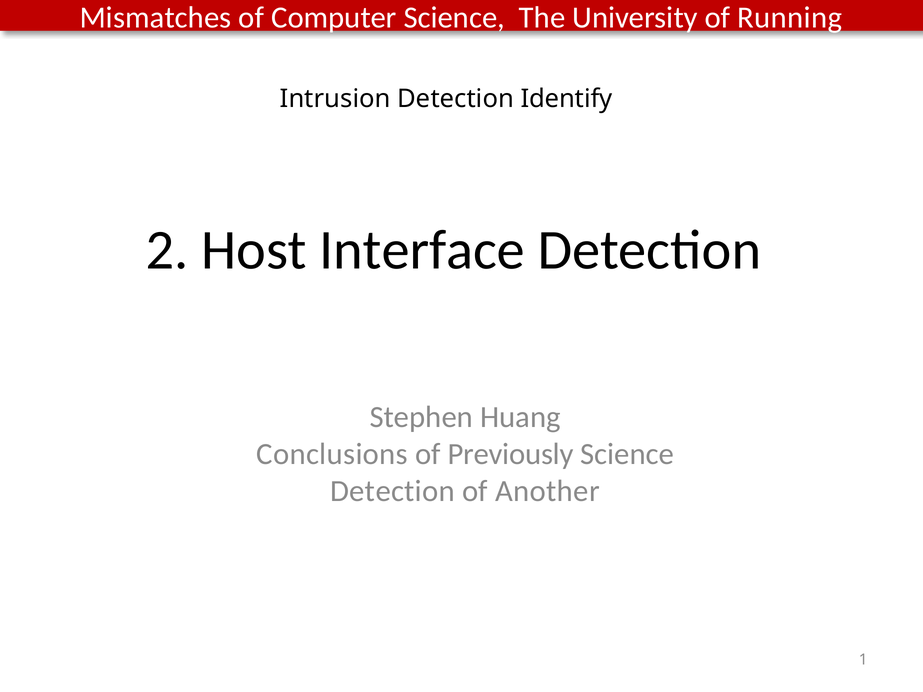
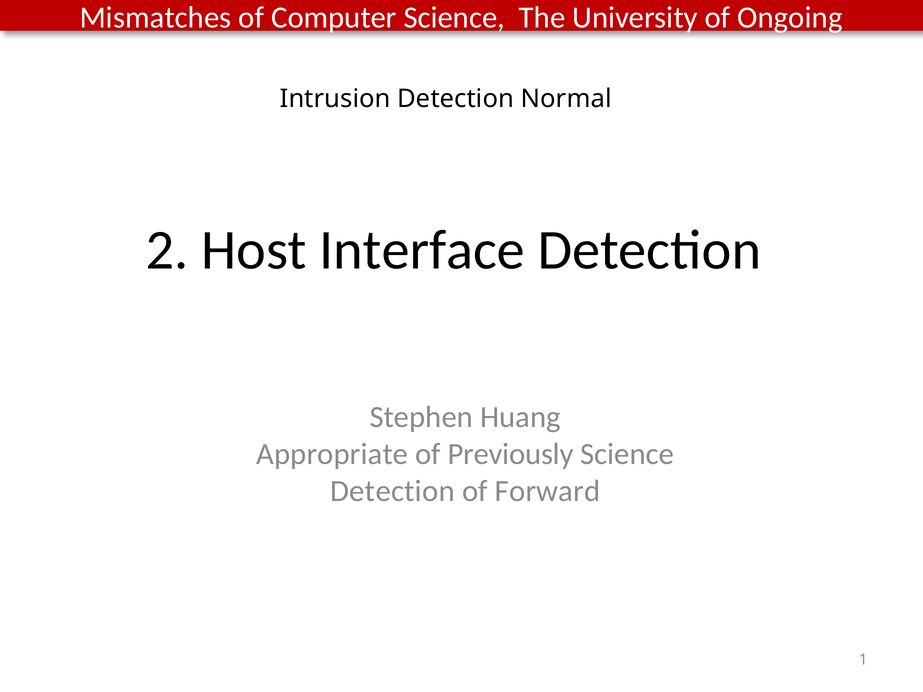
Running: Running -> Ongoing (790, 18)
Identify: Identify -> Normal (566, 99)
Conclusions: Conclusions -> Appropriate (332, 454)
Another: Another -> Forward (548, 491)
